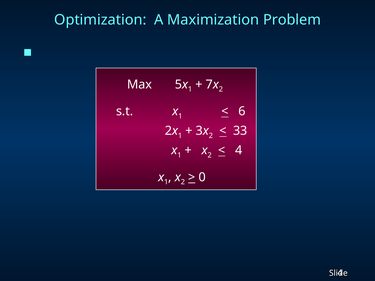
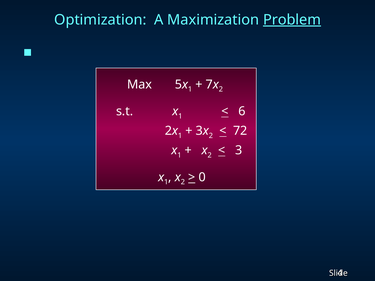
Problem underline: none -> present (292, 20)
33: 33 -> 72 (240, 131)
4: 4 -> 3 (239, 150)
